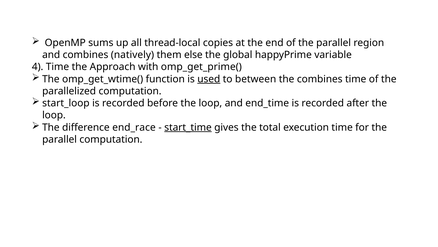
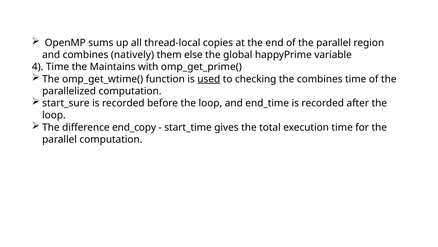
Approach: Approach -> Maintains (113, 67)
between: between -> checking (256, 79)
start_loop: start_loop -> start_sure (66, 103)
end_race: end_race -> end_copy (134, 127)
start_time underline: present -> none (188, 127)
